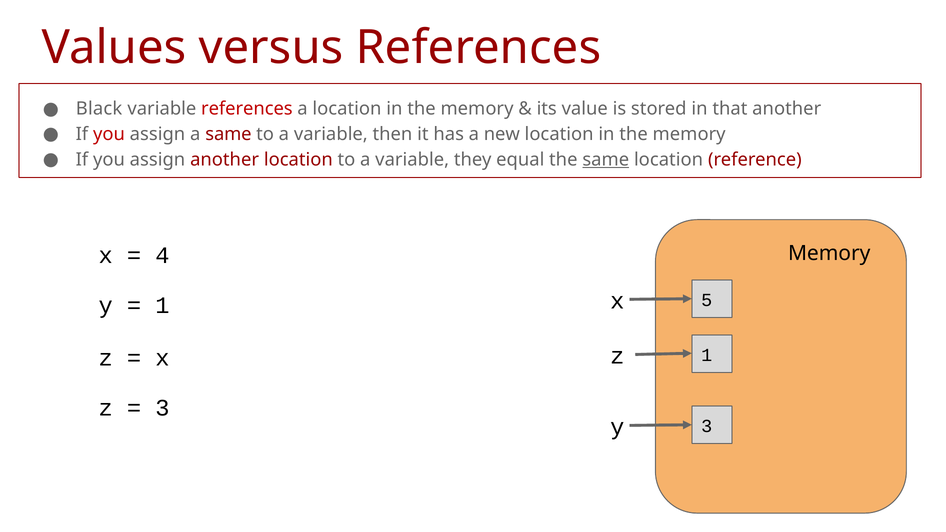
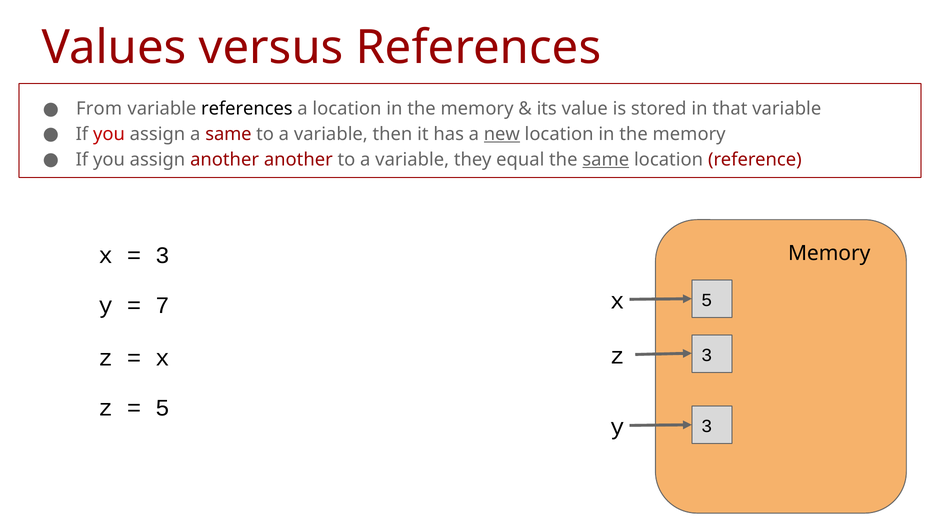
Black: Black -> From (99, 109)
references colour: red -> black (247, 109)
that another: another -> variable (787, 109)
new underline: none -> present (502, 134)
another location: location -> another (298, 159)
4: 4 -> 3 (162, 255)
1: 1 -> 7 (162, 305)
z 1: 1 -> 3 (707, 355)
3: 3 -> 5 (162, 408)
